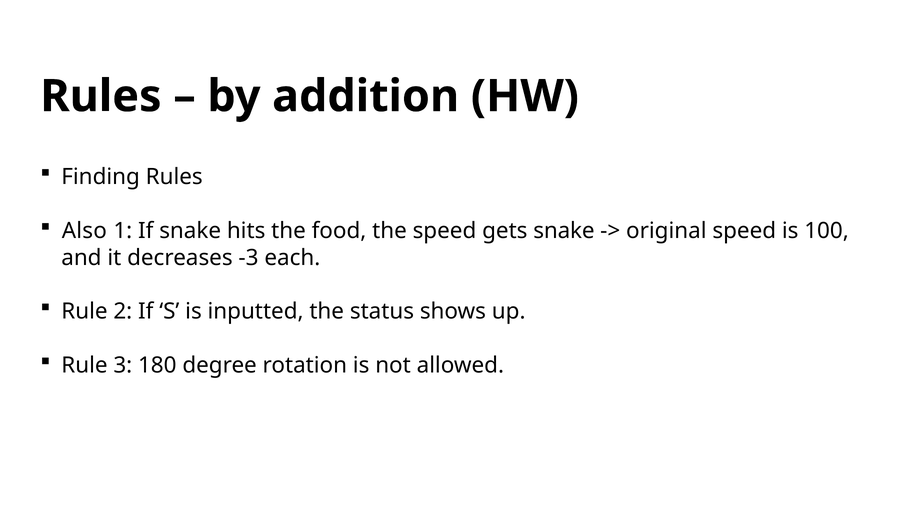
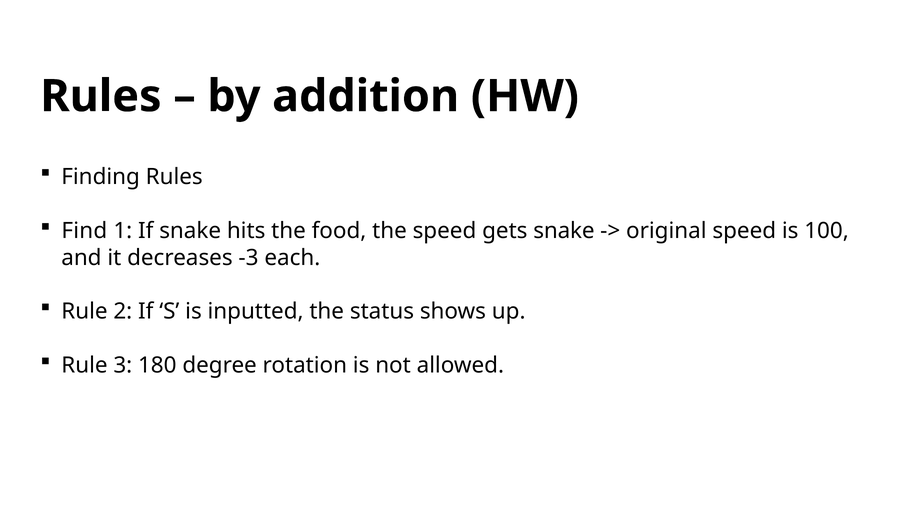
Also: Also -> Find (84, 231)
